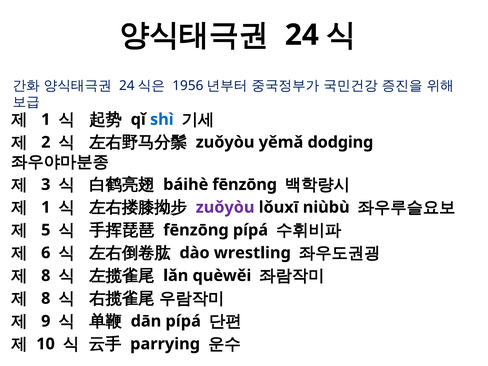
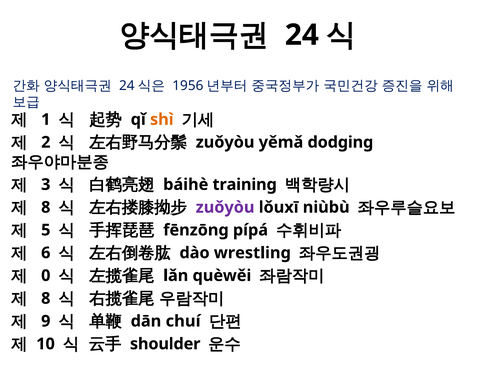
shì colour: blue -> orange (162, 119)
báihè fēnzōng: fēnzōng -> training (245, 185)
1: 1 -> 8 (46, 207)
8: 8 -> 0 (46, 276)
dān pípá: pípá -> chuí (183, 321)
parrying: parrying -> shoulder (165, 344)
